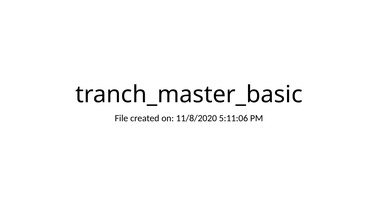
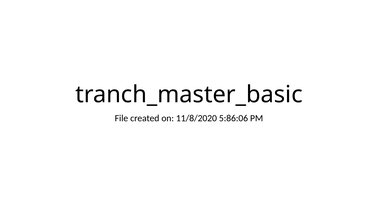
5:11:06: 5:11:06 -> 5:86:06 (233, 118)
